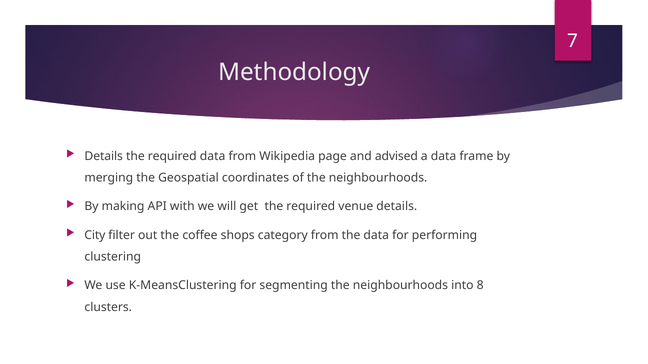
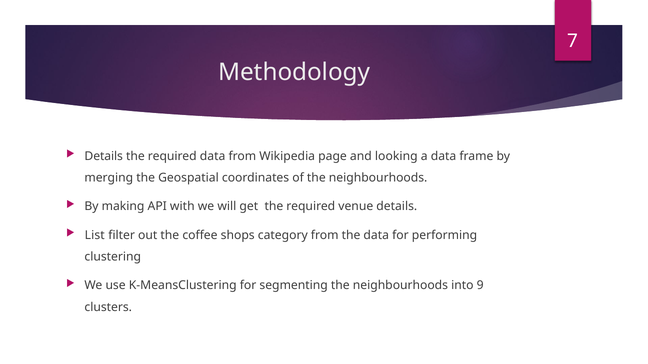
advised: advised -> looking (396, 156)
City: City -> List (95, 235)
8: 8 -> 9 (480, 286)
